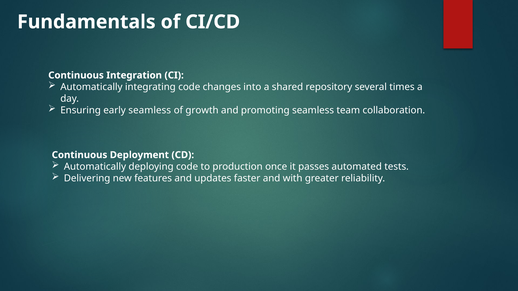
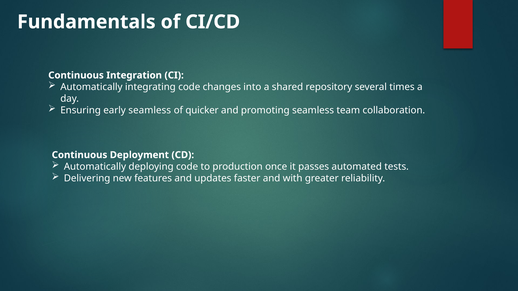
growth: growth -> quicker (202, 110)
